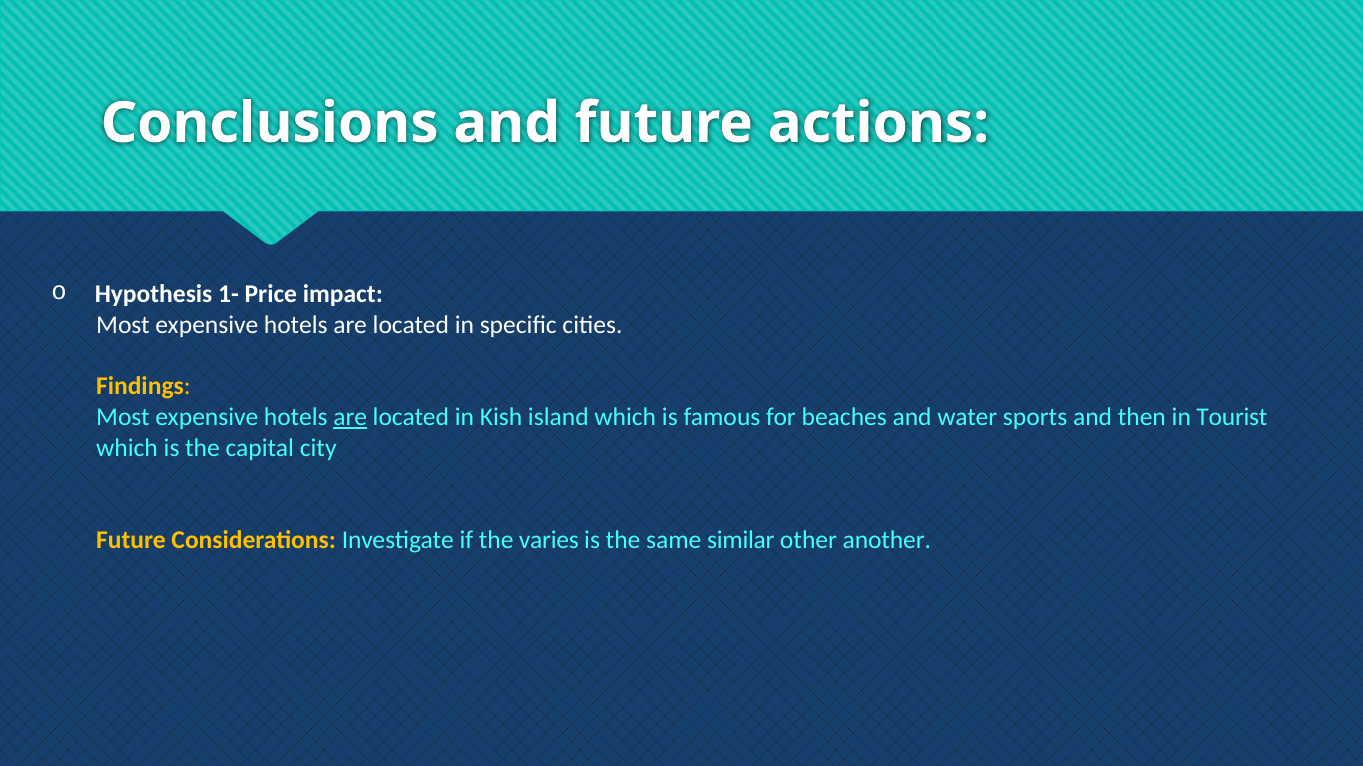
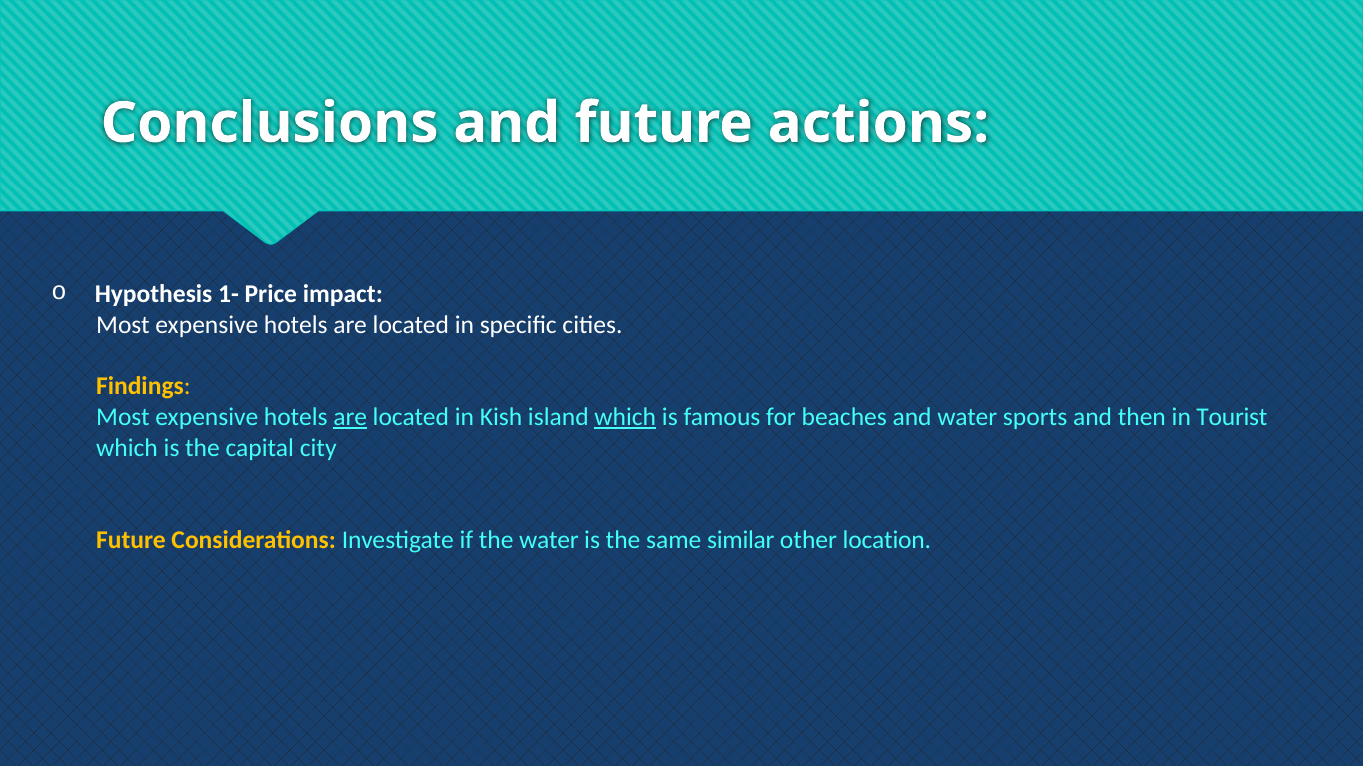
which underline: none -> present (625, 417)
the varies: varies -> water (549, 540)
another: another -> location (887, 540)
